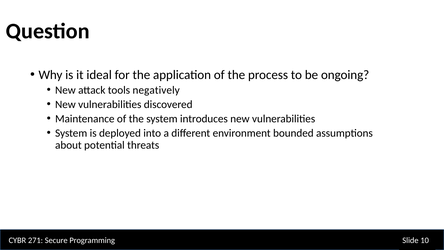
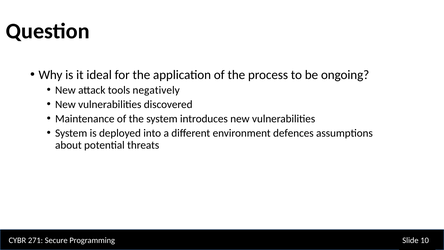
bounded: bounded -> defences (293, 133)
